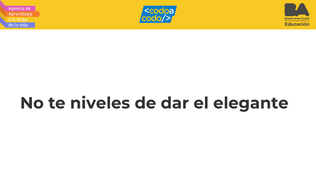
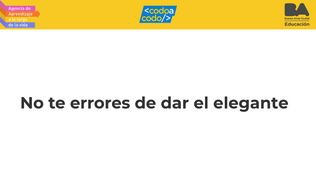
niveles: niveles -> errores (100, 103)
